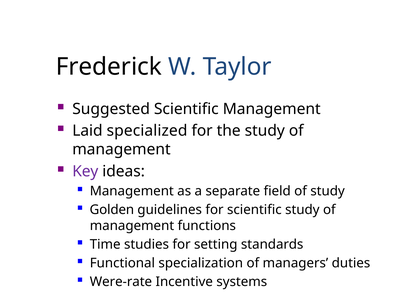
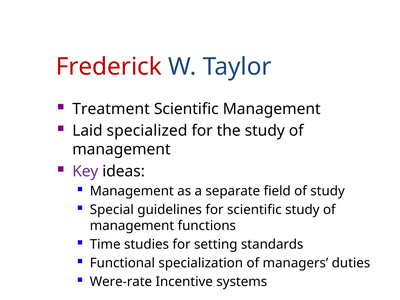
Frederick colour: black -> red (109, 67)
Suggested: Suggested -> Treatment (111, 109)
Golden: Golden -> Special (112, 210)
